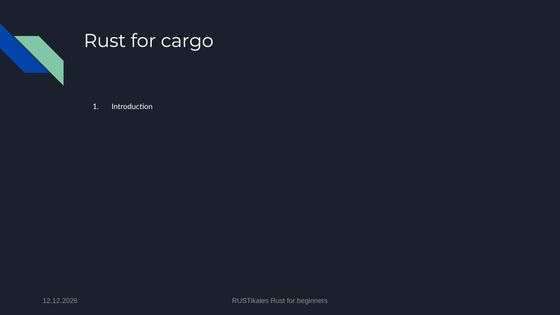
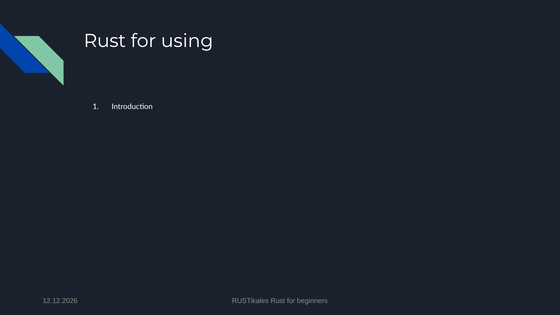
cargo: cargo -> using (187, 41)
